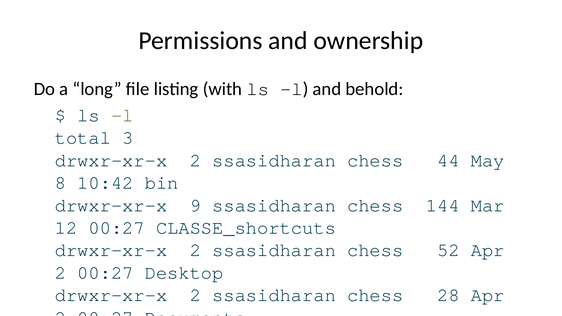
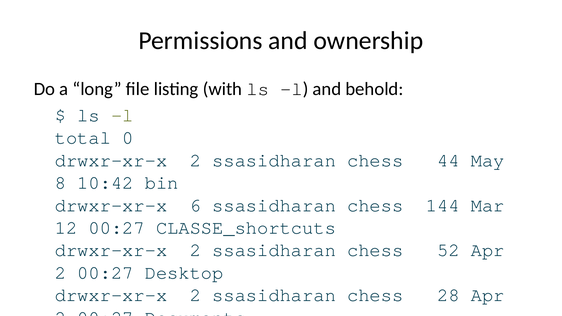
3: 3 -> 0 (128, 138)
9: 9 -> 6 (195, 205)
